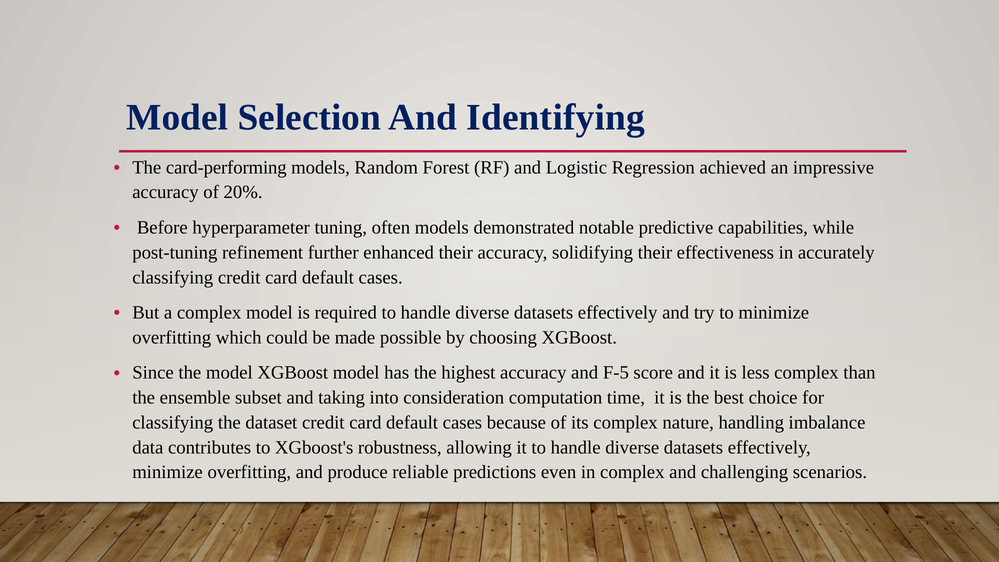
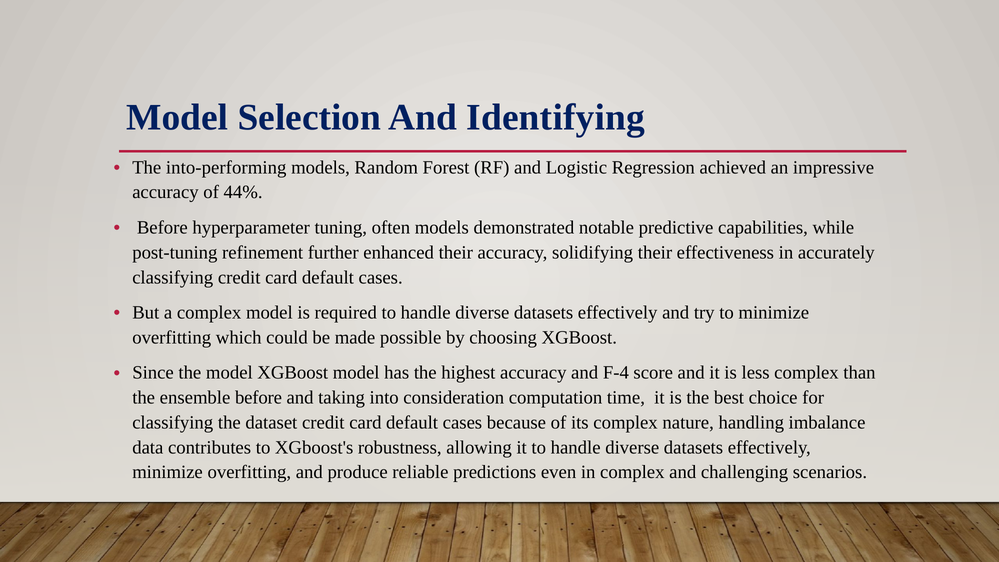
card-performing: card-performing -> into-performing (226, 167)
20%: 20% -> 44% (243, 192)
F-5: F-5 -> F-4 (616, 373)
ensemble subset: subset -> before (258, 398)
